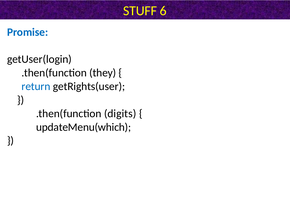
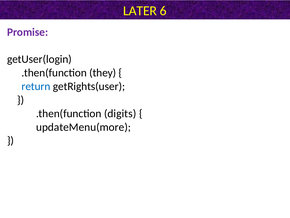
STUFF: STUFF -> LATER (140, 11)
Promise colour: blue -> purple (28, 32)
updateMenu(which: updateMenu(which -> updateMenu(more (83, 127)
